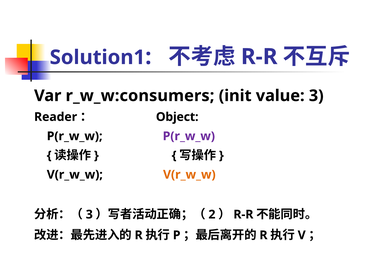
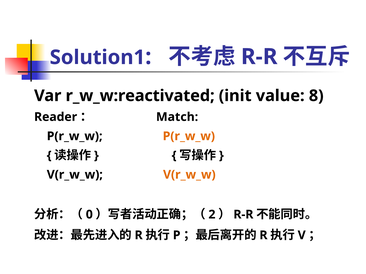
r_w_w:consumers: r_w_w:consumers -> r_w_w:reactivated (140, 96)
value 3: 3 -> 8 (316, 96)
Object: Object -> Match (177, 117)
P(r_w_w colour: purple -> orange (189, 136)
3: 3 -> 0 (89, 215)
